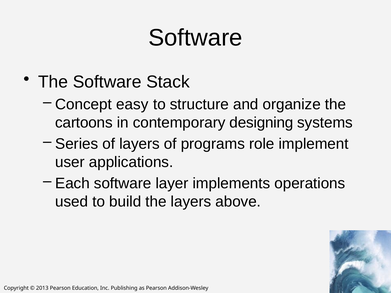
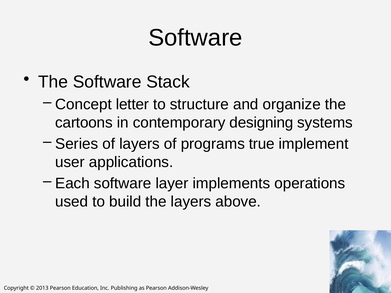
easy: easy -> letter (132, 104)
role: role -> true (262, 144)
